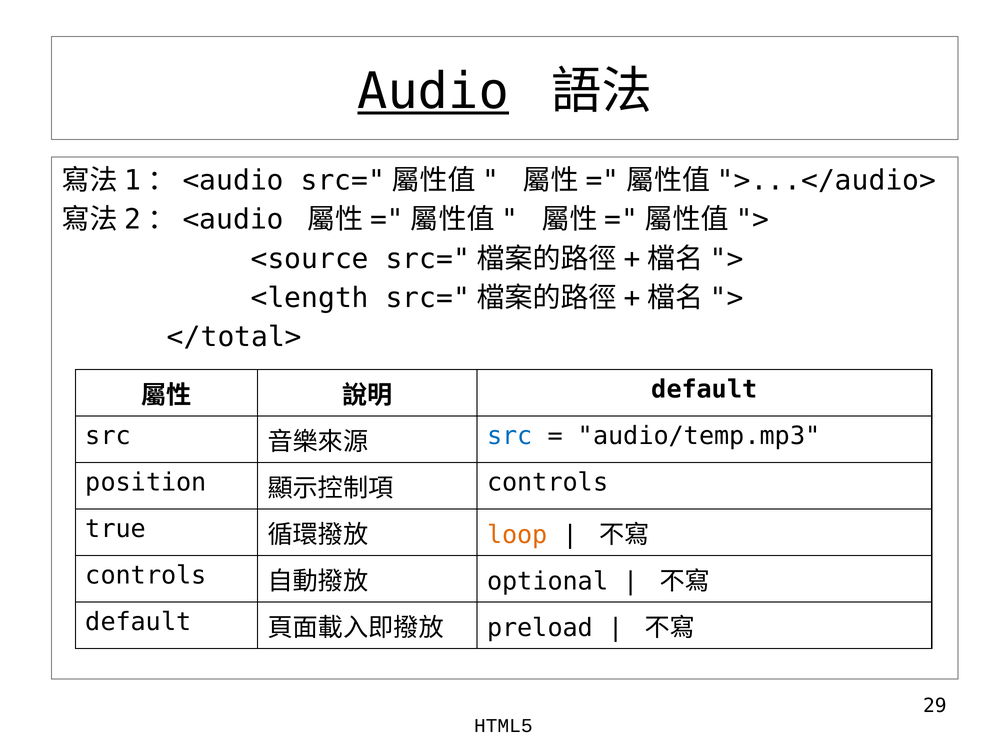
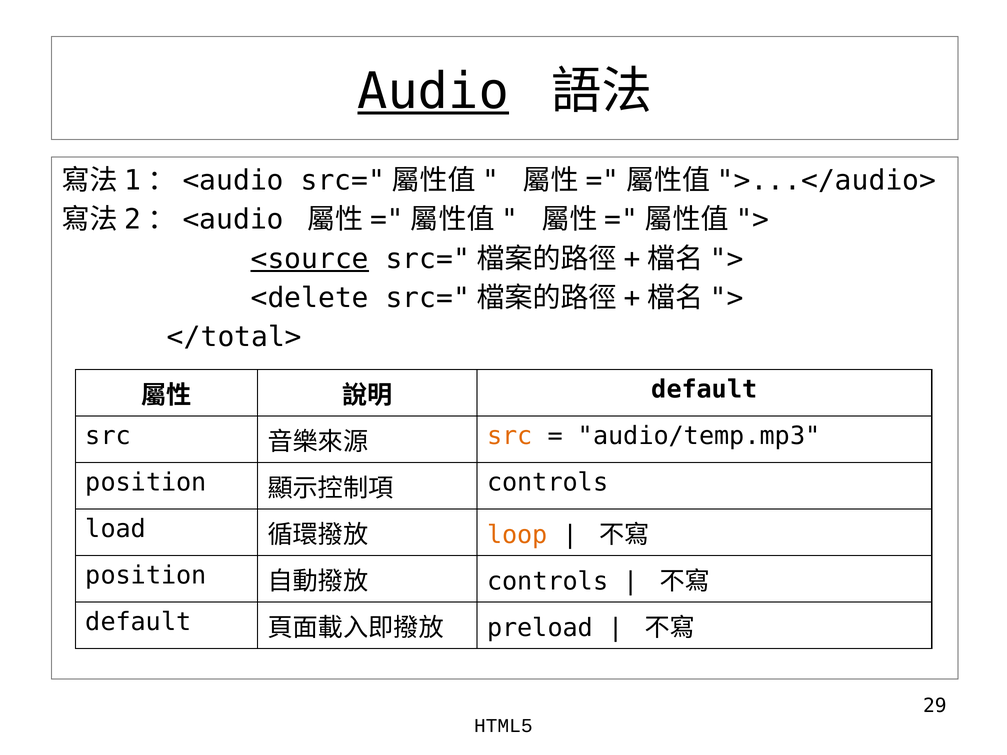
<source underline: none -> present (310, 259)
<length: <length -> <delete (310, 298)
src colour: blue -> orange (510, 436)
true: true -> load (116, 529)
controls: controls -> position (146, 576)
optional: optional -> controls (548, 582)
